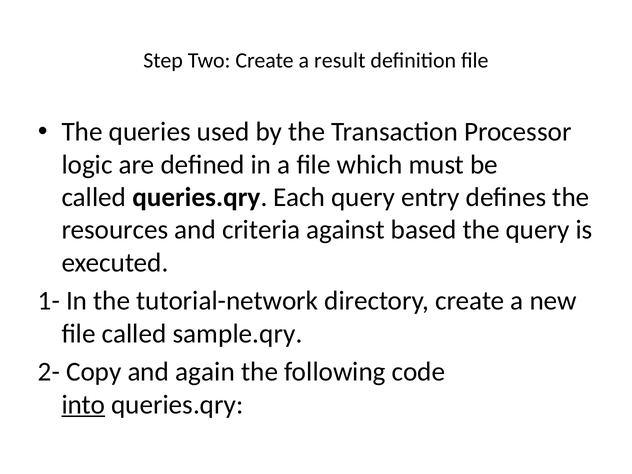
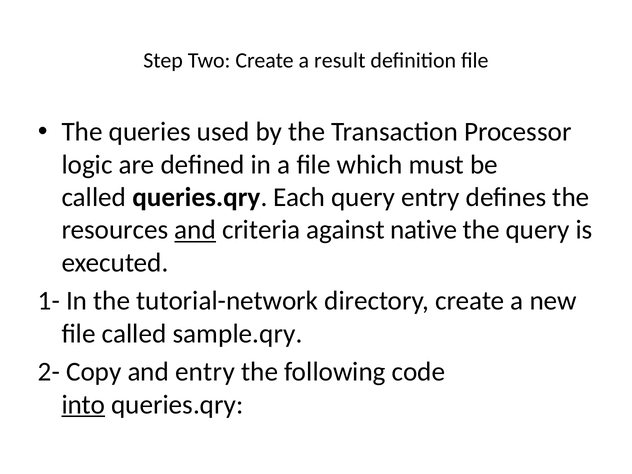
and underline: none -> present (195, 230)
based: based -> native (424, 230)
and again: again -> entry (205, 372)
